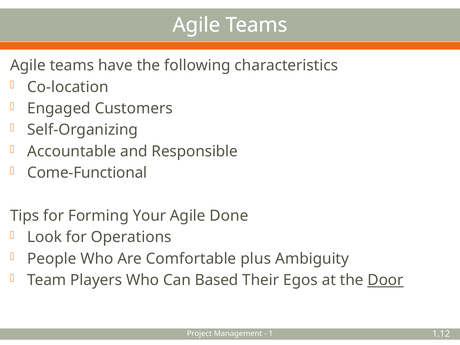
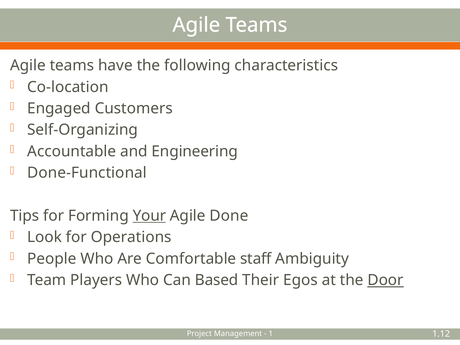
Responsible: Responsible -> Engineering (195, 151)
Come-Functional: Come-Functional -> Done-Functional (87, 173)
Your underline: none -> present (149, 216)
plus: plus -> staff (256, 259)
